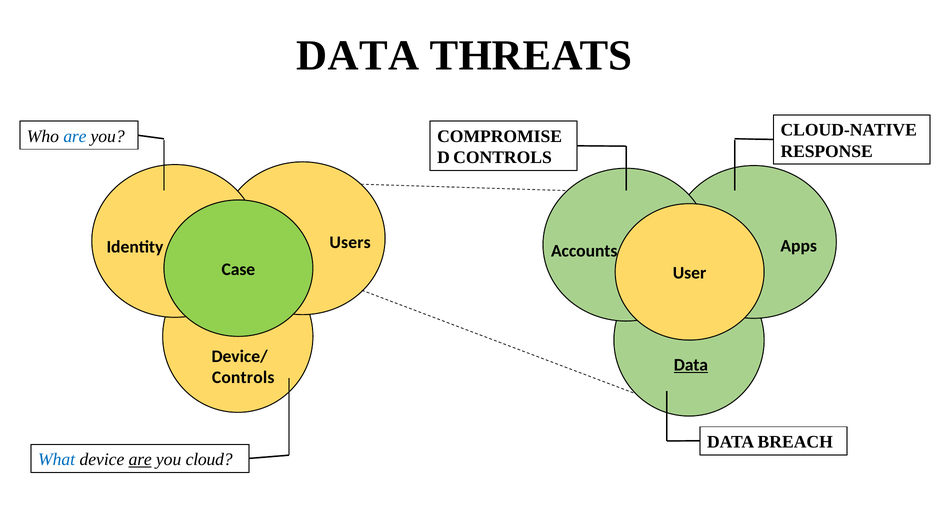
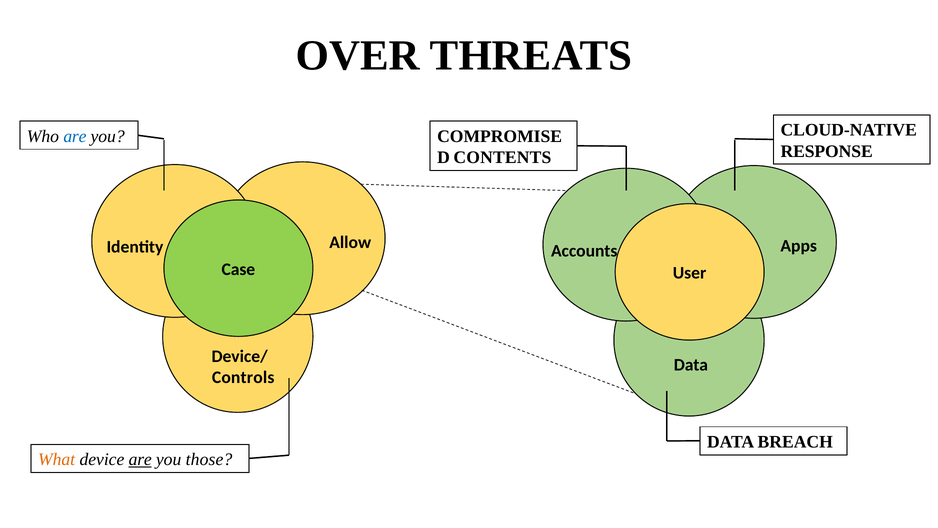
DATA: DATA -> OVER (358, 56)
CONTROLS: CONTROLS -> CONTENTS (502, 157)
Users: Users -> Allow (350, 242)
Data underline: present -> none (691, 365)
What colour: blue -> orange (57, 459)
cloud: cloud -> those (209, 459)
